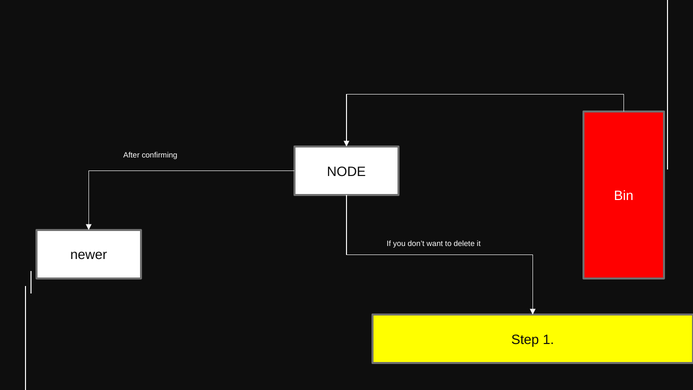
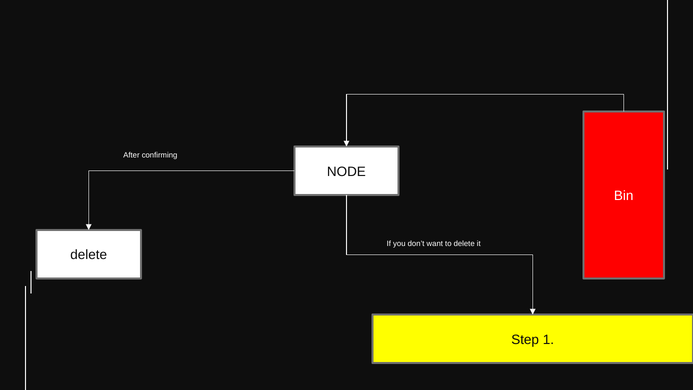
newer: newer -> delete (89, 255)
